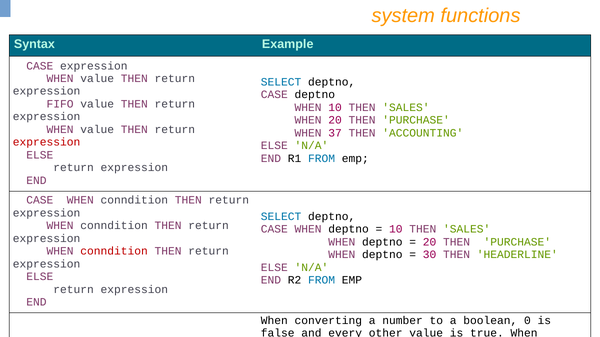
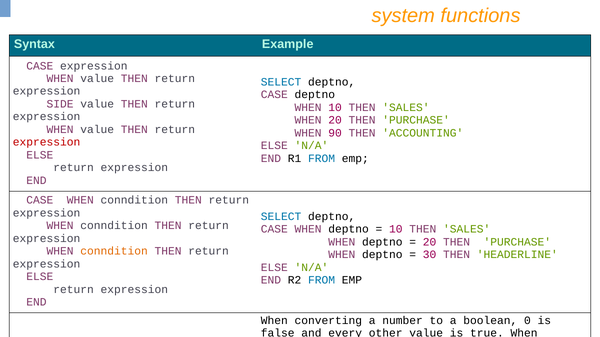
FIFO: FIFO -> SIDE (60, 104)
37: 37 -> 90 (335, 133)
conndition colour: red -> orange (114, 252)
